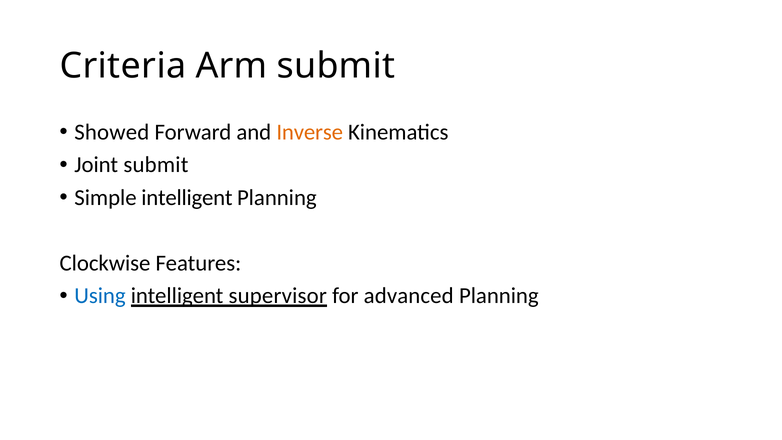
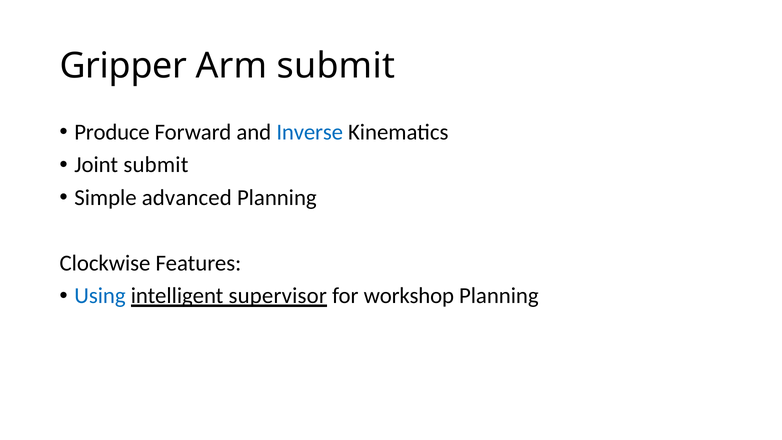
Criteria: Criteria -> Gripper (123, 66)
Showed: Showed -> Produce (112, 132)
Inverse colour: orange -> blue (310, 132)
Simple intelligent: intelligent -> advanced (187, 198)
advanced: advanced -> workshop (409, 296)
